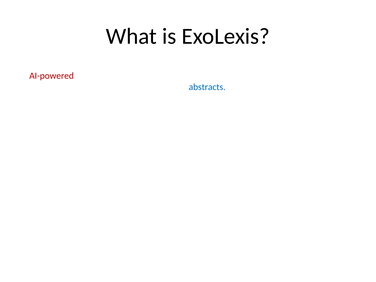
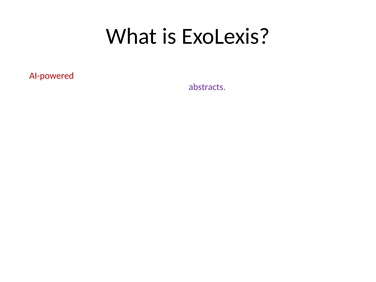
abstracts colour: blue -> purple (207, 87)
